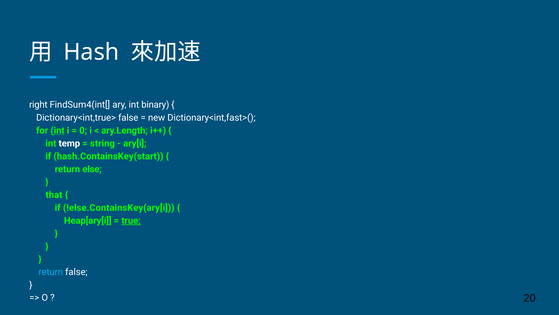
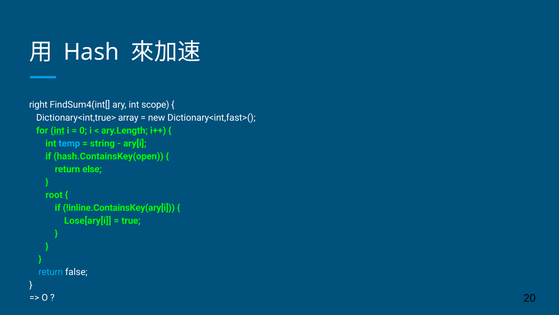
binary: binary -> scope (155, 105)
Dictionary<int,true> false: false -> array (128, 117)
temp colour: white -> light blue (69, 143)
hash.ContainsKey(start: hash.ContainsKey(start -> hash.ContainsKey(open (108, 156)
that: that -> root (54, 195)
!else.ContainsKey(ary[i: !else.ContainsKey(ary[i -> !inline.ContainsKey(ary[i (119, 207)
Heap[ary[i: Heap[ary[i -> Lose[ary[i (88, 220)
true underline: present -> none (131, 220)
